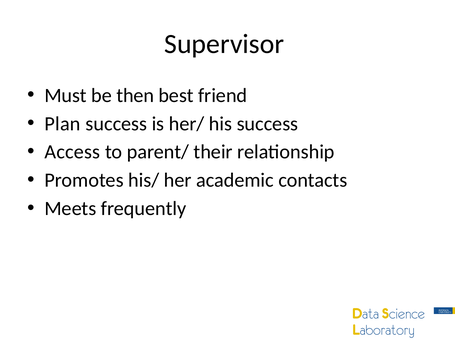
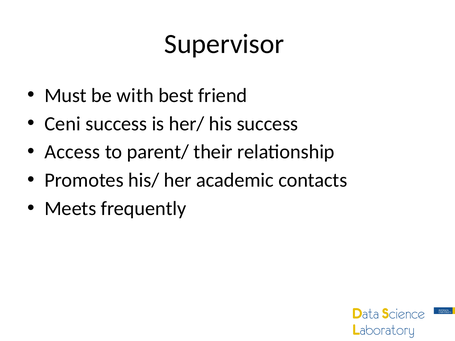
then: then -> with (135, 95)
Plan: Plan -> Ceni (63, 124)
